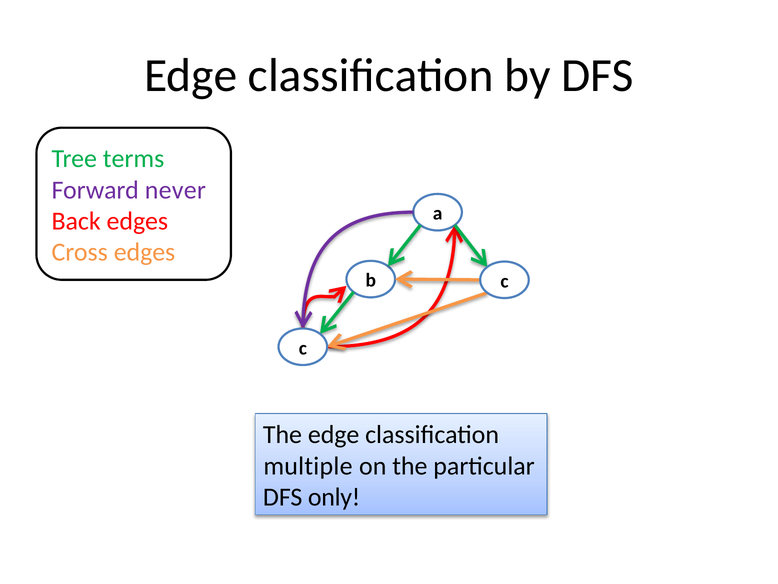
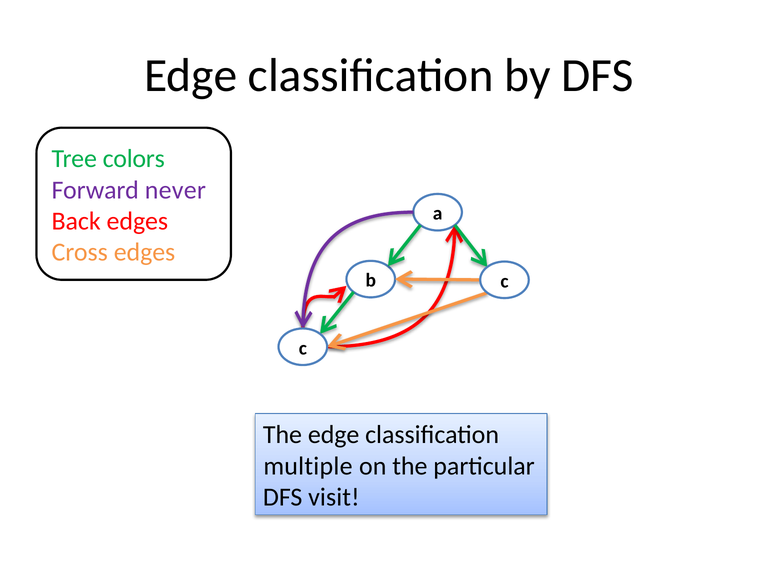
terms: terms -> colors (134, 159)
only: only -> visit (334, 497)
